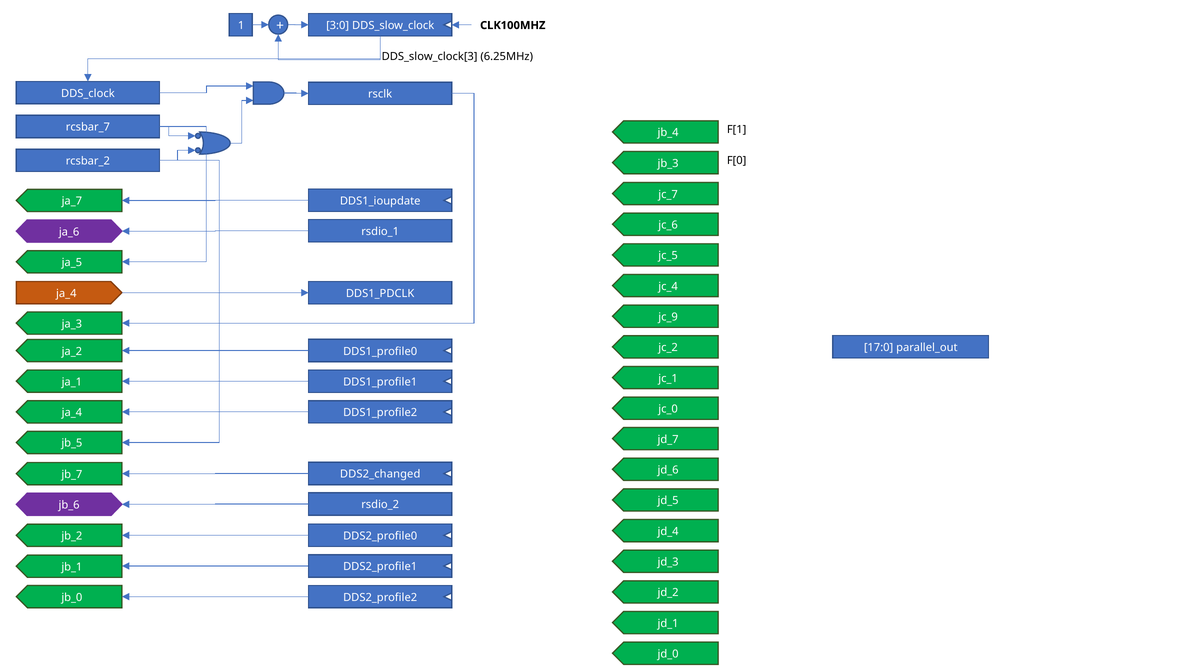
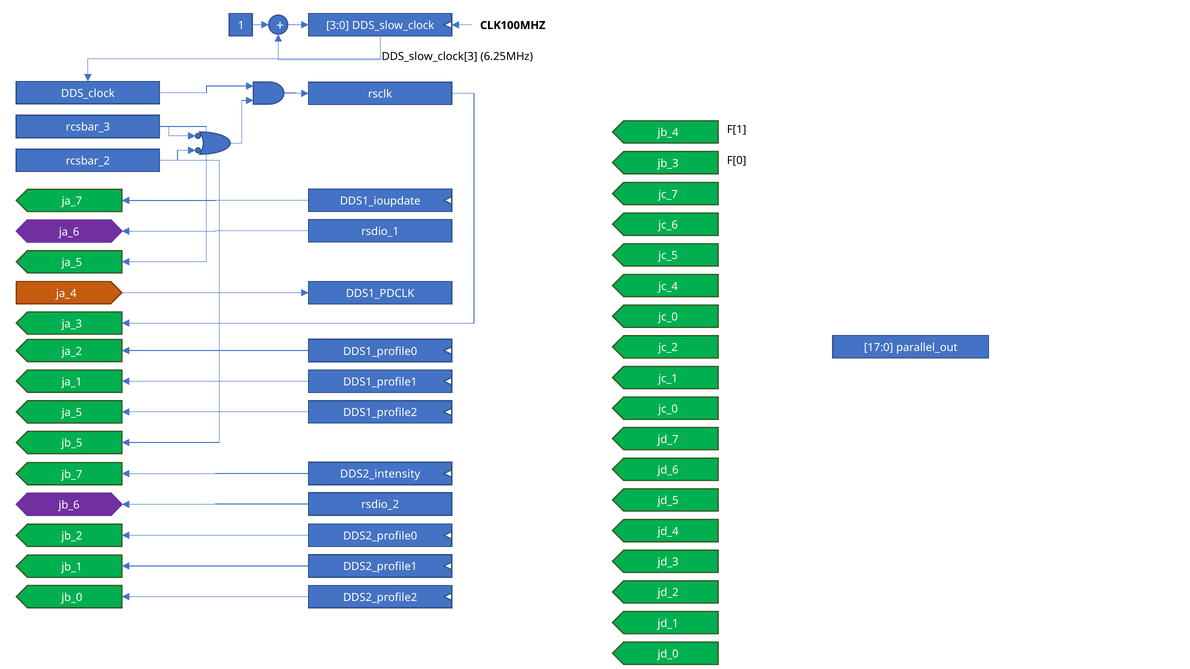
rcsbar_7: rcsbar_7 -> rcsbar_3 (88, 127)
jc_9: jc_9 -> jc_0 (668, 317)
ja_4: ja_4 -> ja_5 (72, 413)
DDS2_changed: DDS2_changed -> DDS2_intensity (380, 475)
